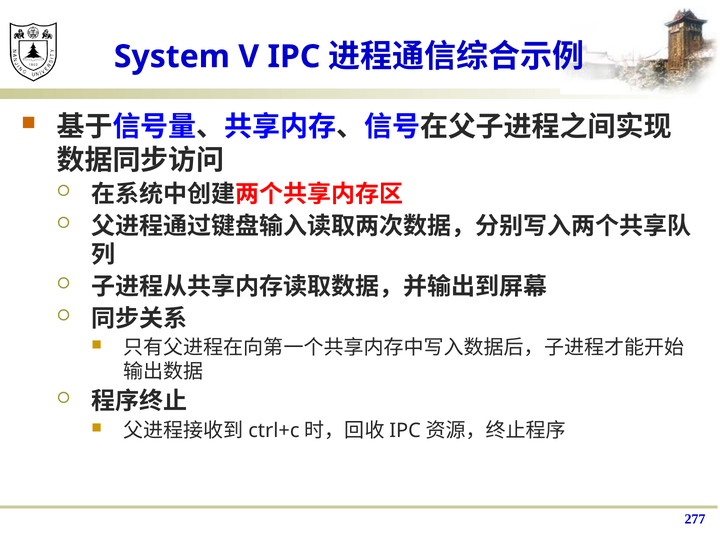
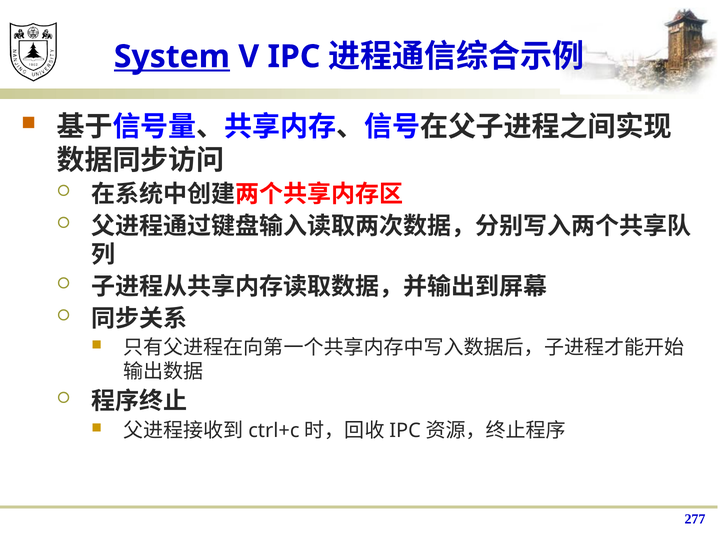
System underline: none -> present (172, 57)
